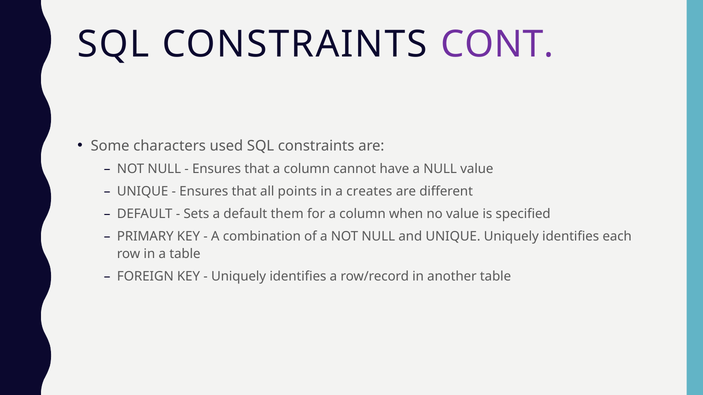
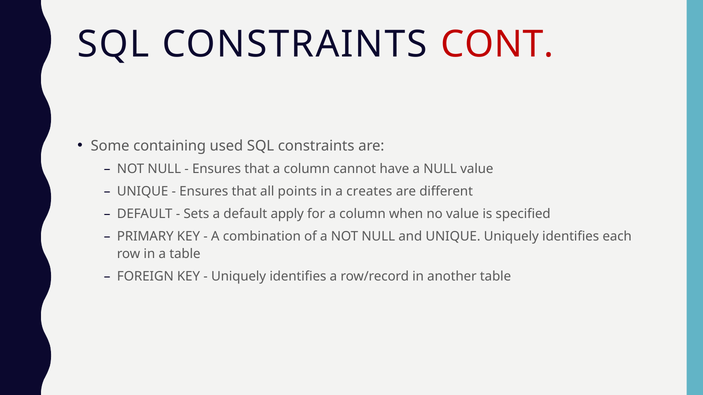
CONT colour: purple -> red (497, 45)
characters: characters -> containing (170, 146)
them: them -> apply (287, 214)
